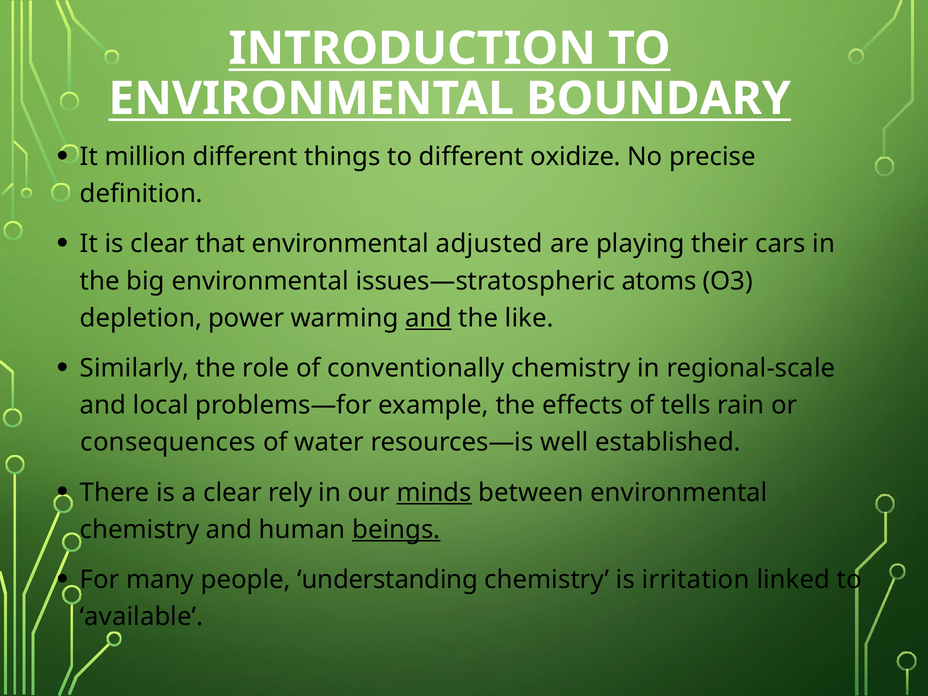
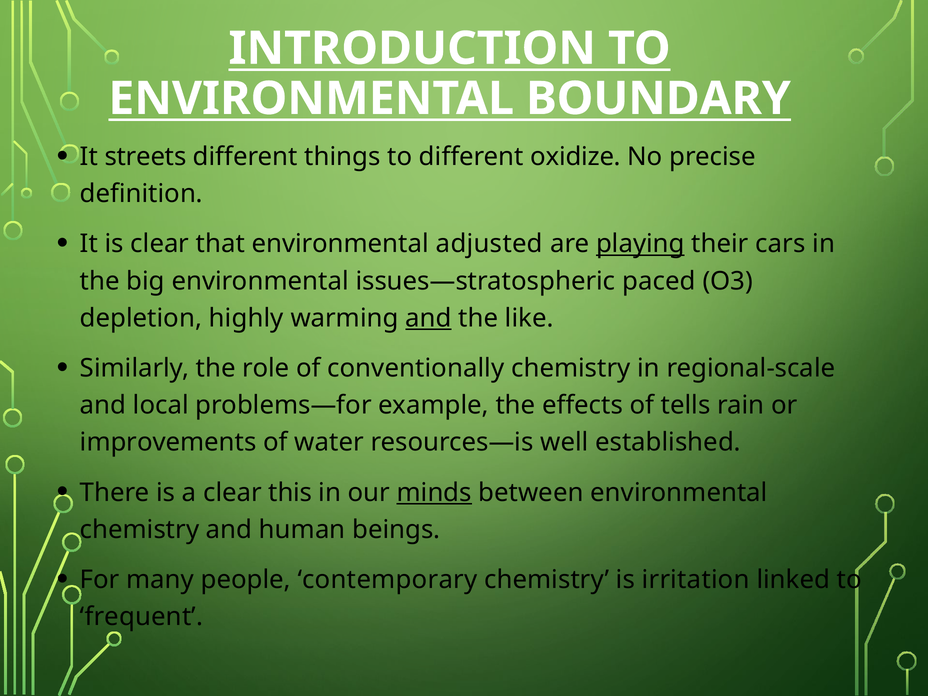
million: million -> streets (146, 157)
playing underline: none -> present (640, 244)
atoms: atoms -> paced (659, 281)
power: power -> highly (246, 318)
consequences: consequences -> improvements (168, 442)
rely: rely -> this (290, 492)
beings underline: present -> none (396, 530)
understanding: understanding -> contemporary (387, 580)
available: available -> frequent (141, 617)
